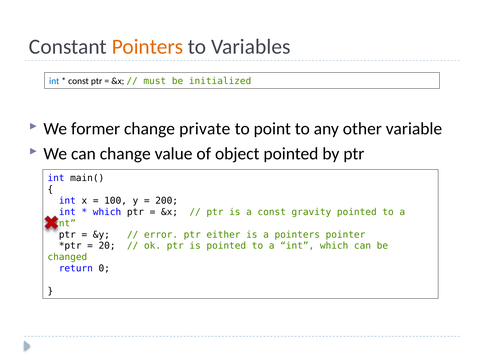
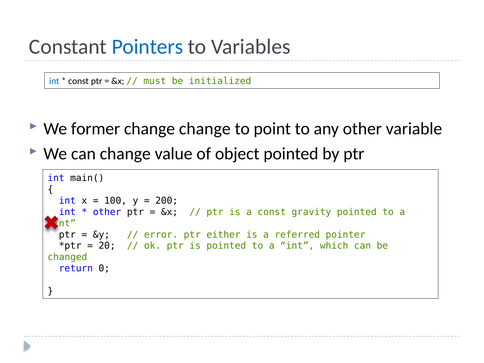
Pointers colour: orange -> blue (147, 47)
change private: private -> change (205, 129)
which: which -> other (107, 212)
a pointers: pointers -> referred (297, 235)
